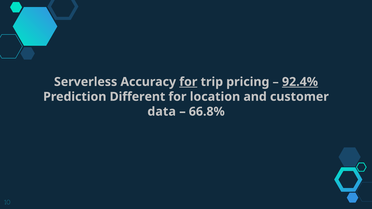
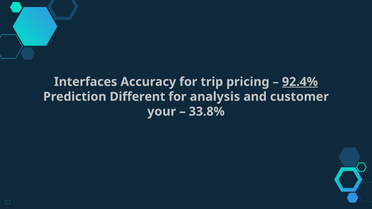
Serverless: Serverless -> Interfaces (86, 82)
for underline: present -> none (188, 82)
location: location -> analysis (215, 97)
data: data -> your (162, 112)
66.8%: 66.8% -> 33.8% (207, 112)
